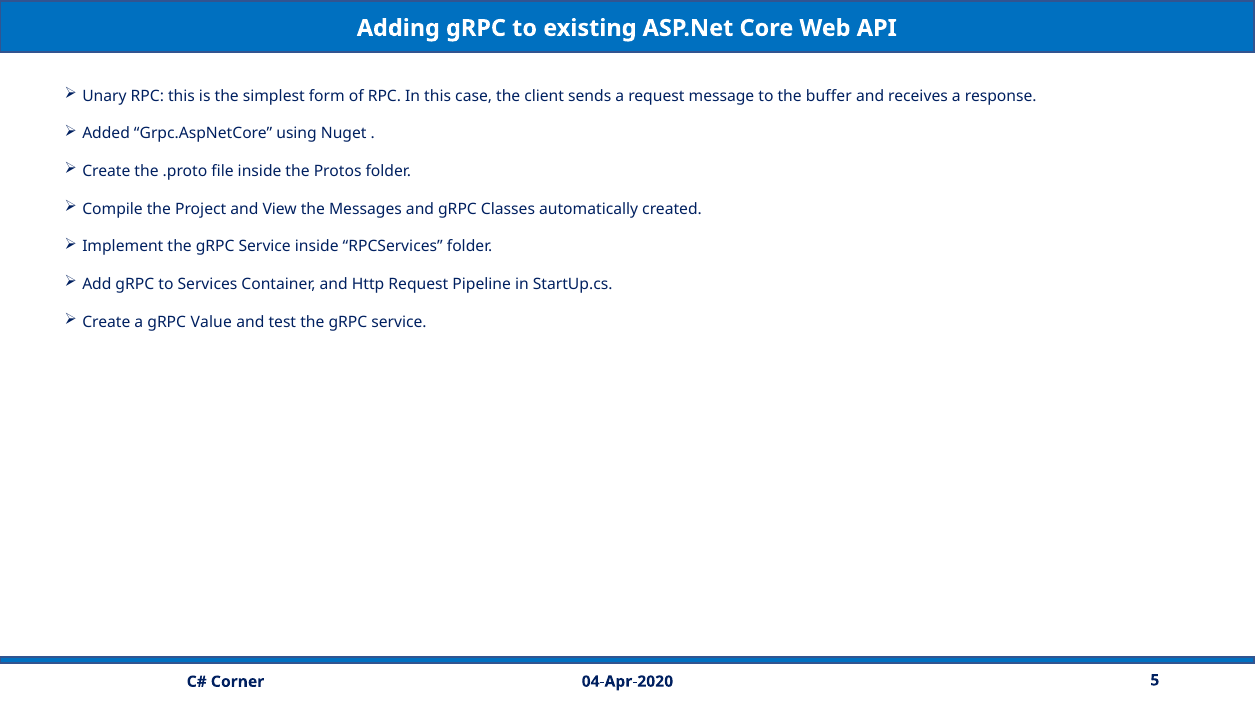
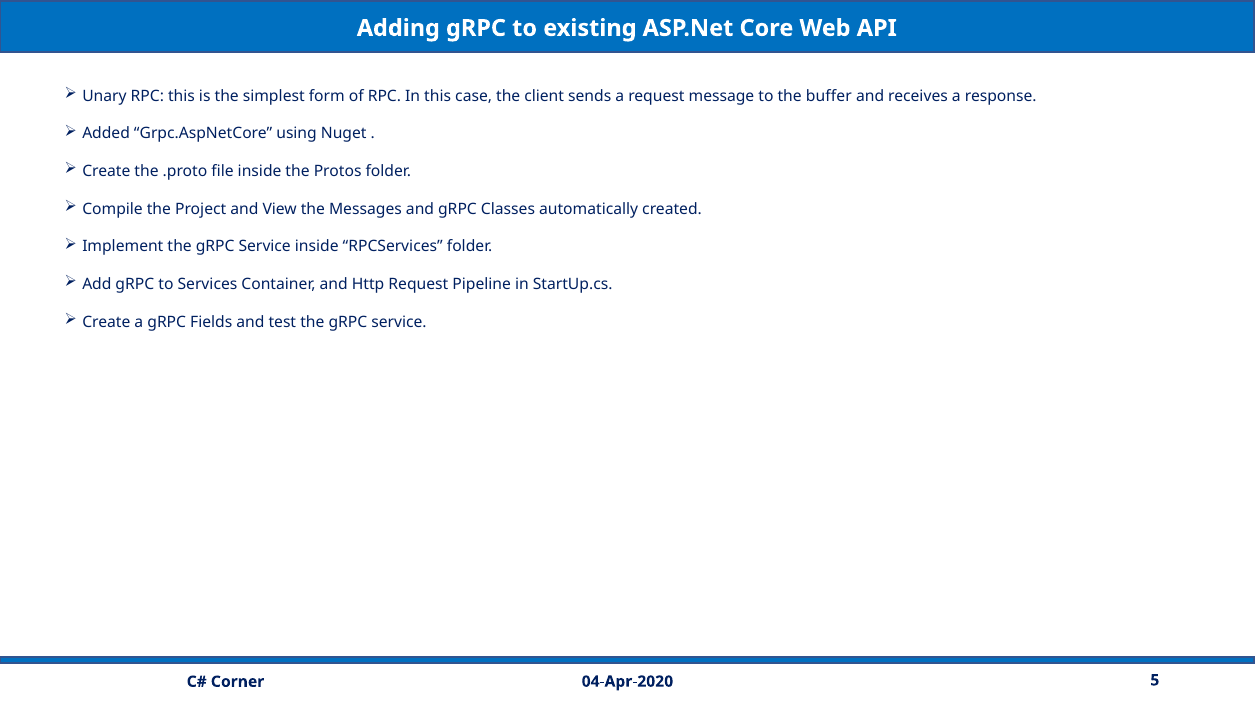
Value: Value -> Fields (211, 322)
